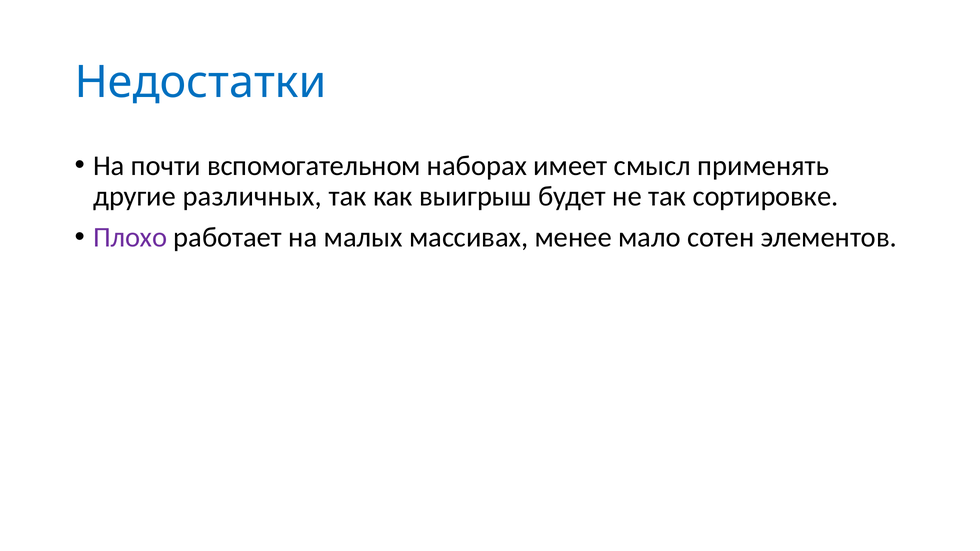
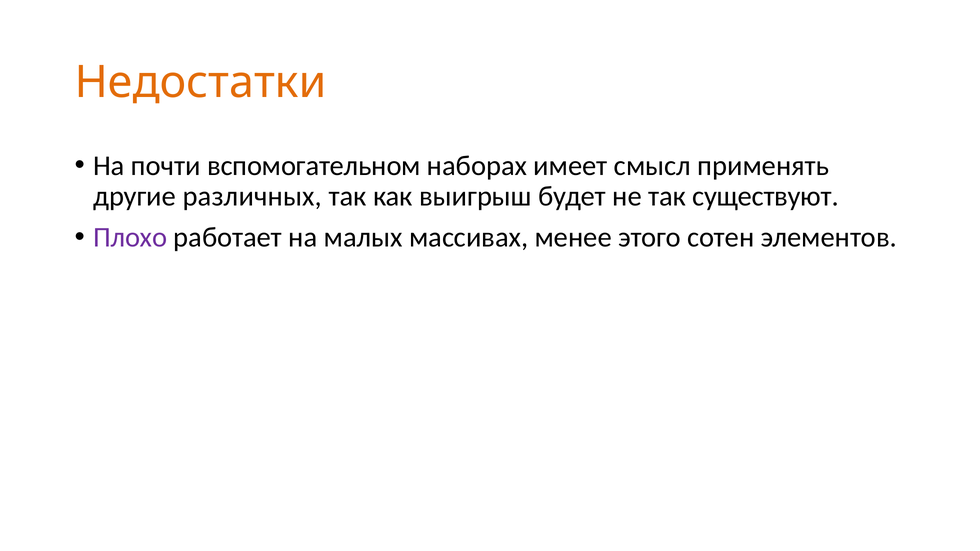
Недостатки colour: blue -> orange (201, 82)
сортировке: сортировке -> существуют (766, 197)
мало: мало -> этого (650, 238)
